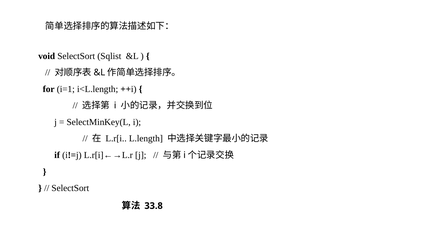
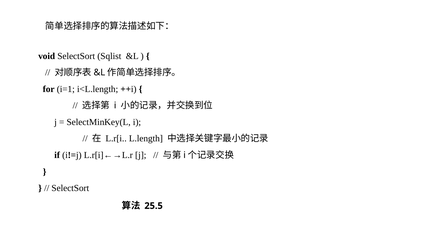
33.8: 33.8 -> 25.5 (154, 206)
